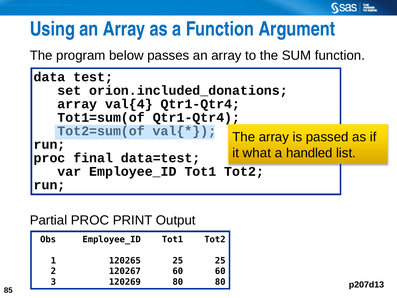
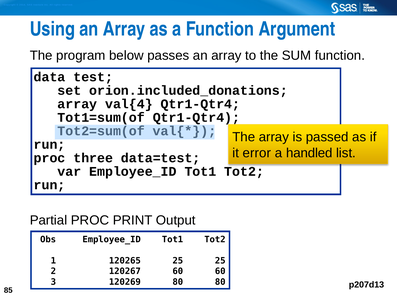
what: what -> error (257, 153)
final: final -> three (93, 158)
